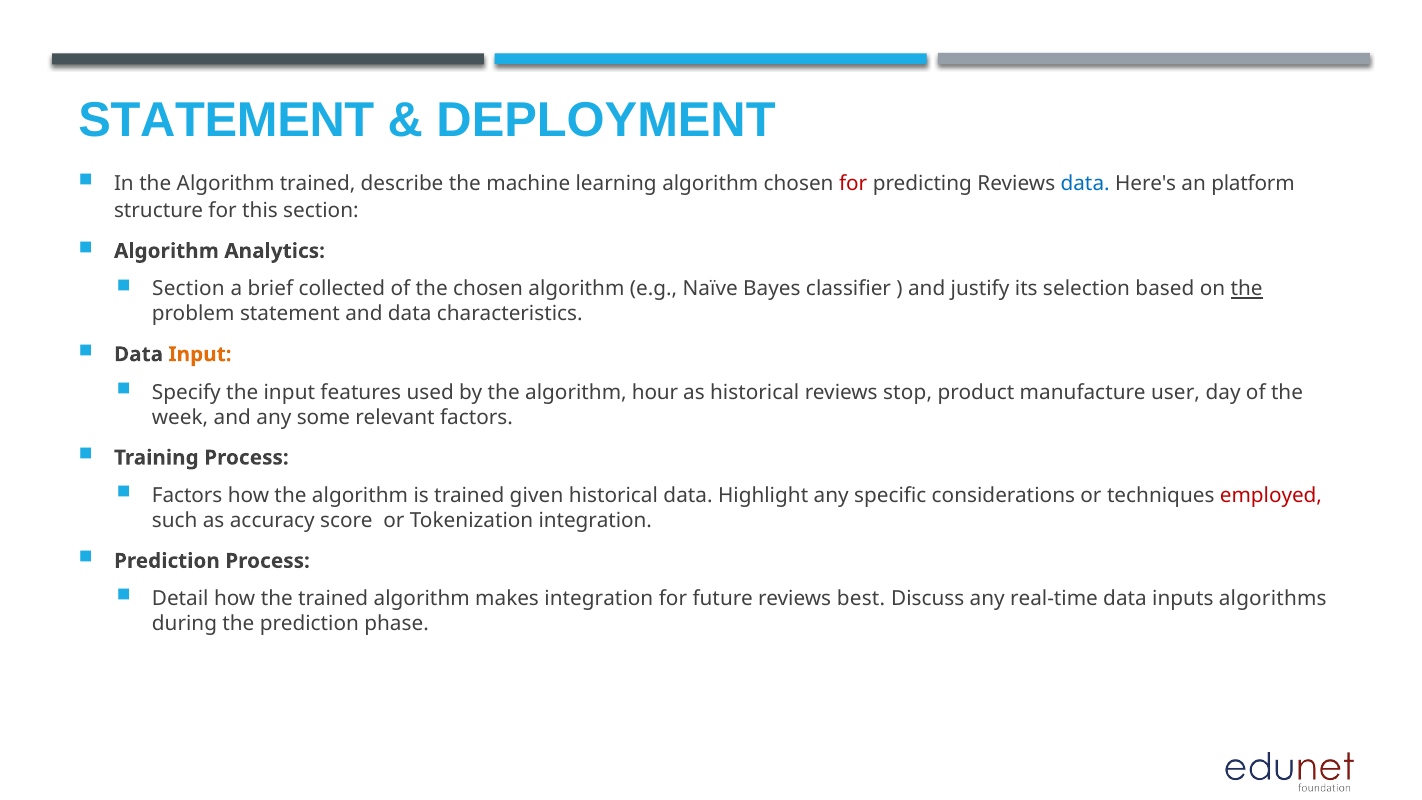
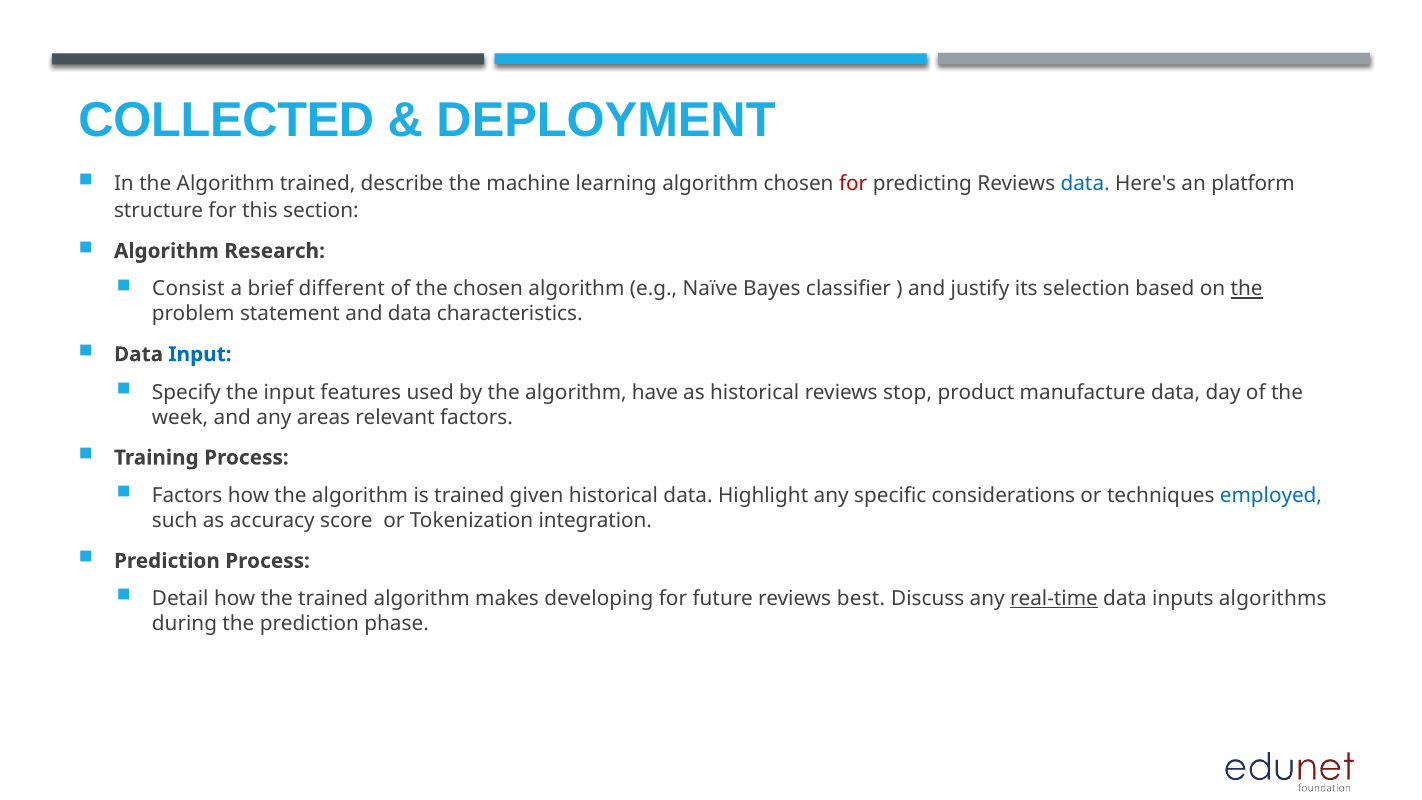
STATEMENT: STATEMENT -> COLLECTED (226, 120)
Analytics: Analytics -> Research (275, 251)
Section: Section -> Consist (188, 289)
collected: collected -> different (342, 289)
Input colour: orange -> blue (200, 354)
hour: hour -> have (655, 392)
manufacture user: user -> data (1176, 392)
some: some -> areas (323, 417)
employed colour: red -> blue (1271, 496)
makes integration: integration -> developing (599, 599)
real-time underline: none -> present (1054, 599)
